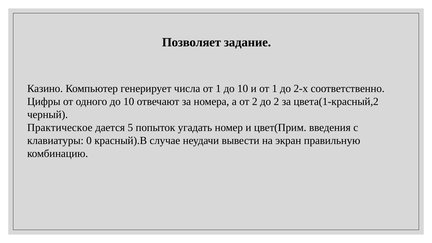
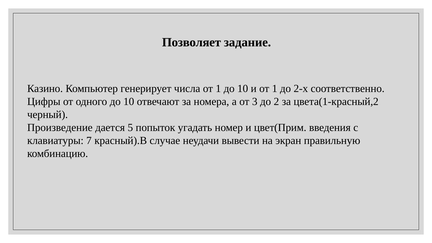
от 2: 2 -> 3 (255, 102)
Практическое: Практическое -> Произведение (60, 128)
0: 0 -> 7 (89, 141)
